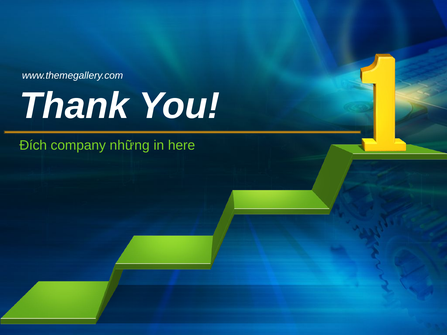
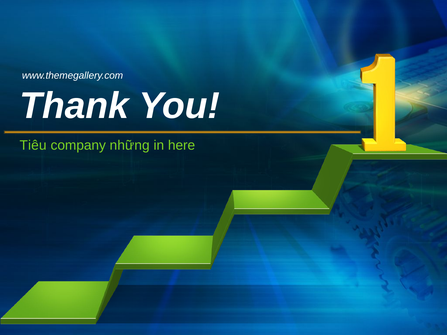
Đích: Đích -> Tiêu (33, 145)
